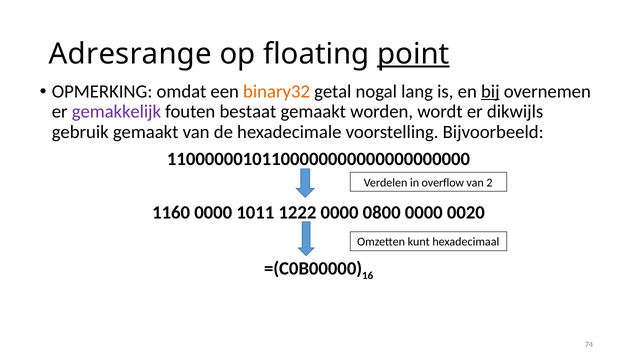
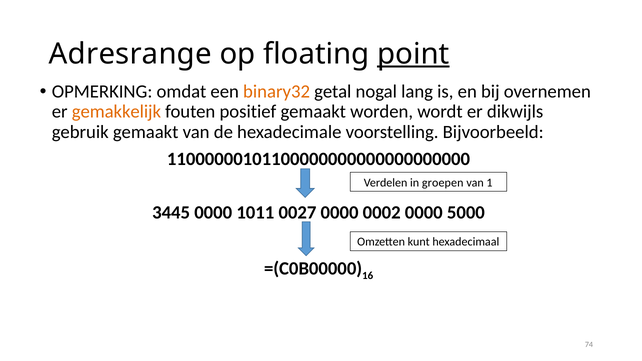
bij underline: present -> none (490, 92)
gemakkelijk colour: purple -> orange (116, 112)
bestaat: bestaat -> positief (248, 112)
overflow: overflow -> groepen (443, 183)
2: 2 -> 1 (490, 183)
1160: 1160 -> 3445 (171, 213)
1222: 1222 -> 0027 (297, 213)
0800: 0800 -> 0002 (382, 213)
0020: 0020 -> 5000 (466, 213)
